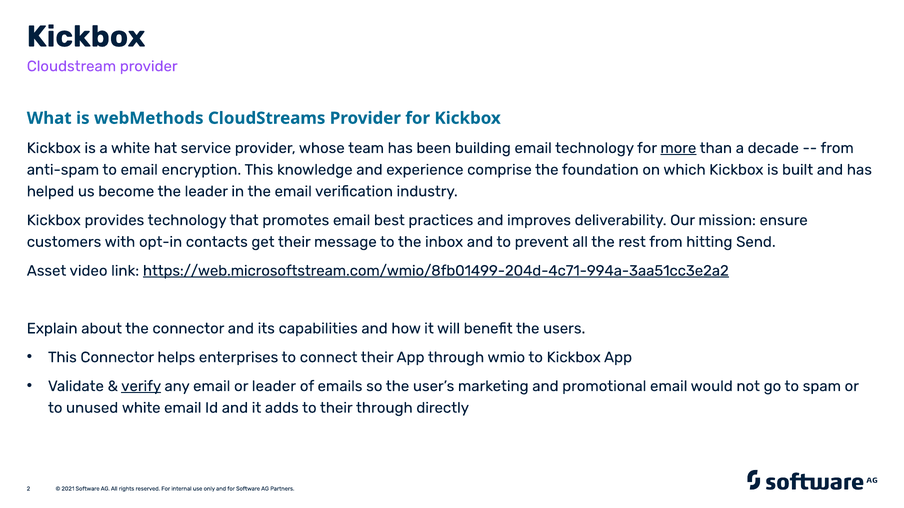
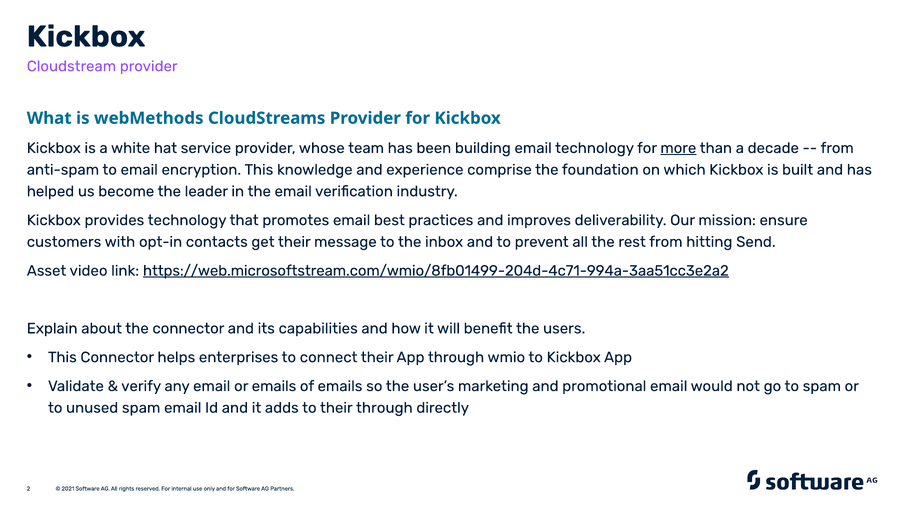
verify underline: present -> none (141, 387)
or leader: leader -> emails (274, 387)
unused white: white -> spam (141, 408)
